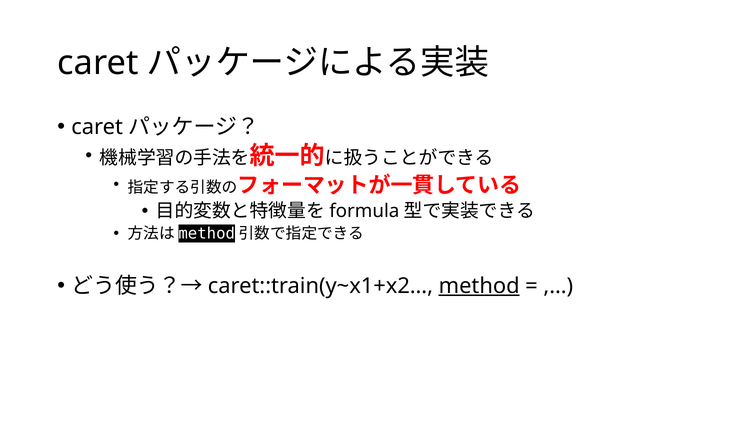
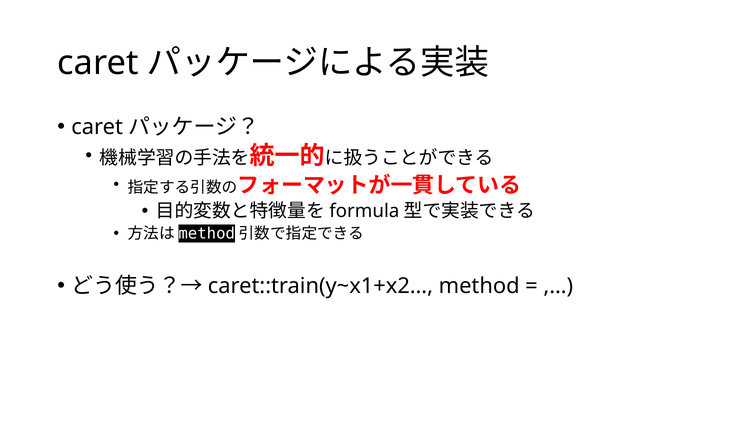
method underline: present -> none (479, 286)
